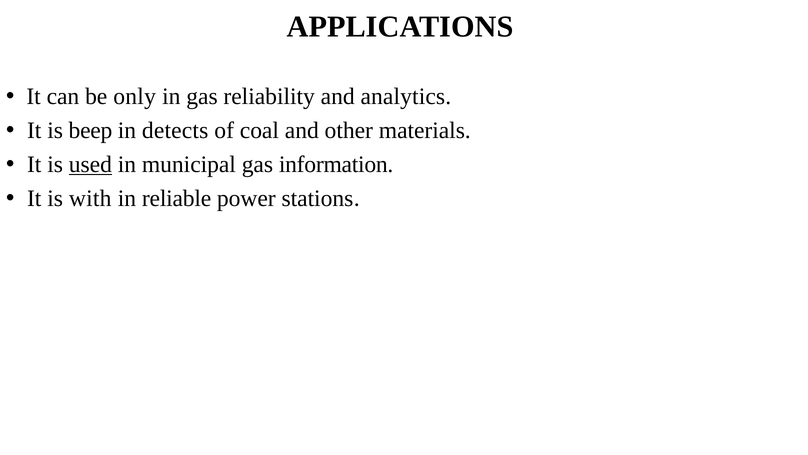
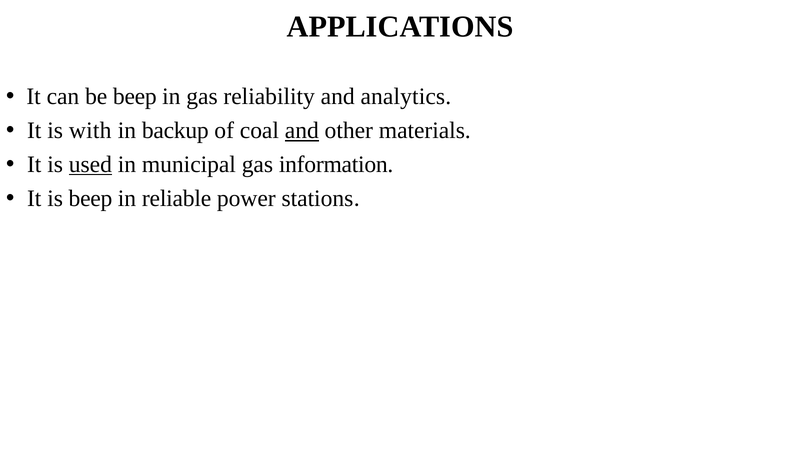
be only: only -> beep (135, 96)
beep: beep -> with (90, 130)
detects: detects -> backup (175, 130)
and underline: none -> present (302, 130)
is with: with -> beep (90, 198)
